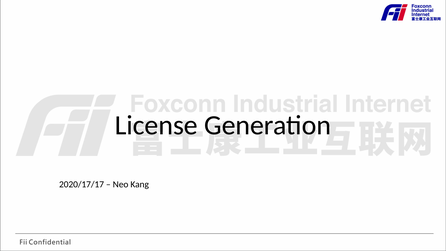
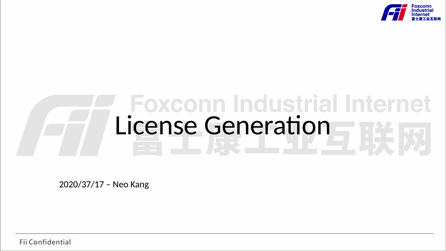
2020/17/17: 2020/17/17 -> 2020/37/17 (82, 184)
